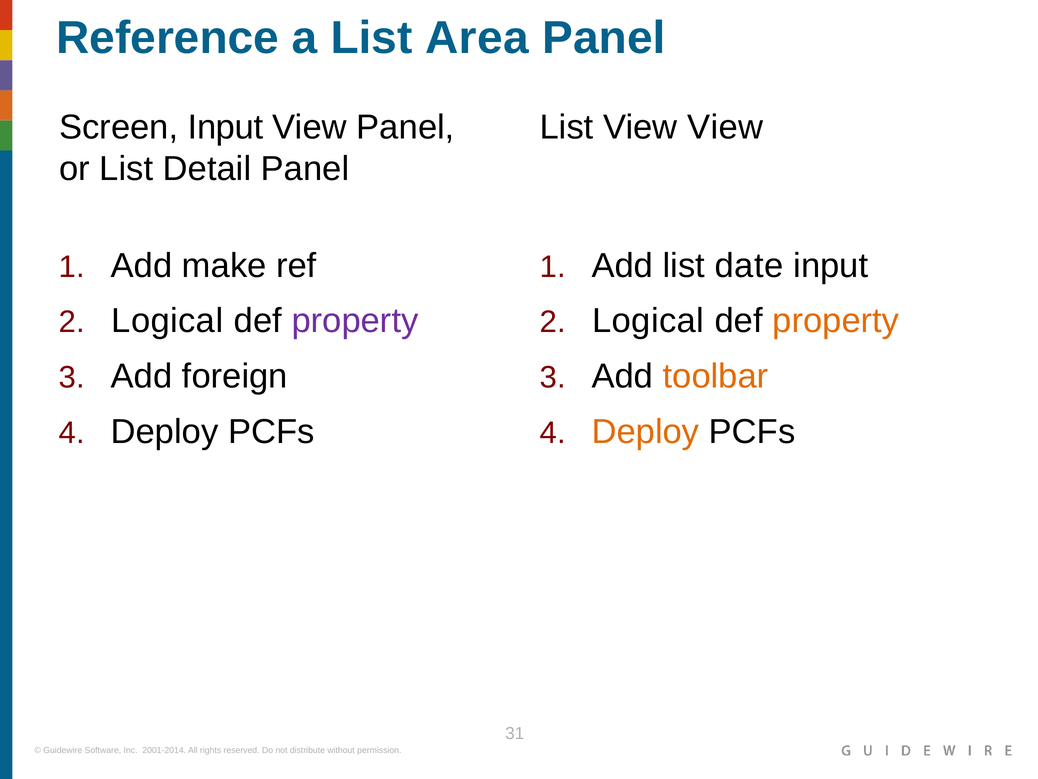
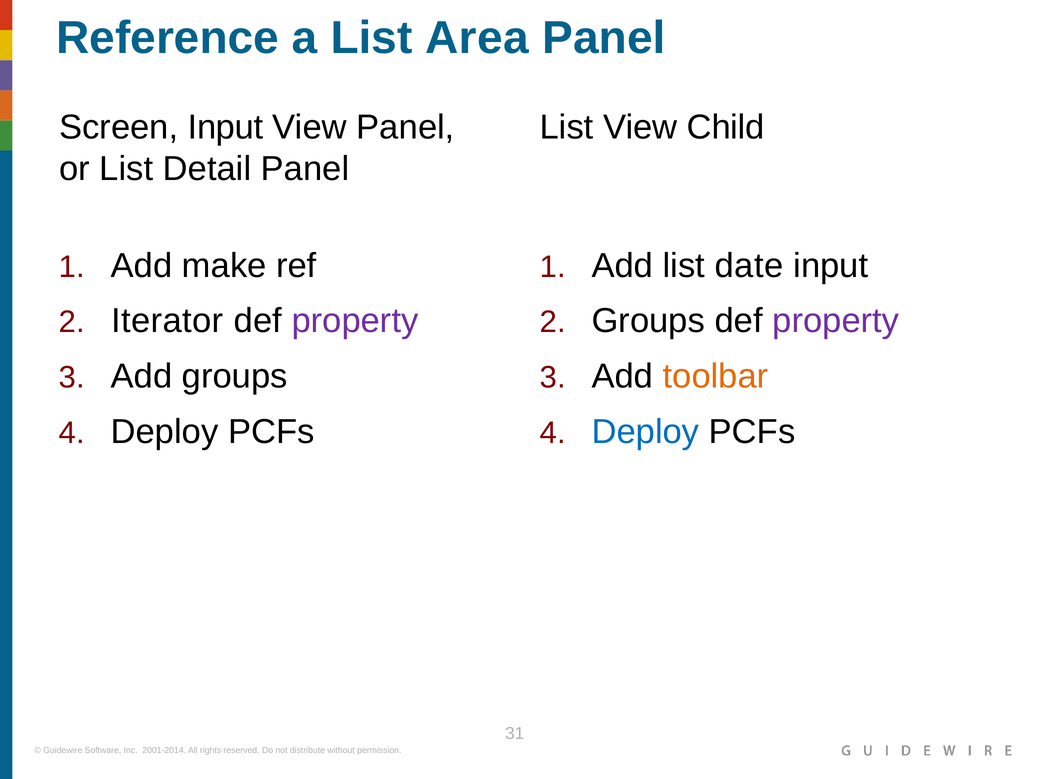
View View: View -> Child (726, 127)
Logical: Logical -> Iterator (167, 321)
Logical: Logical -> Groups (648, 321)
property colour: orange -> purple (836, 321)
Add foreign: foreign -> groups (235, 376)
Deploy colour: orange -> blue (645, 432)
